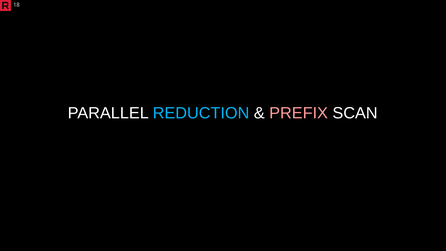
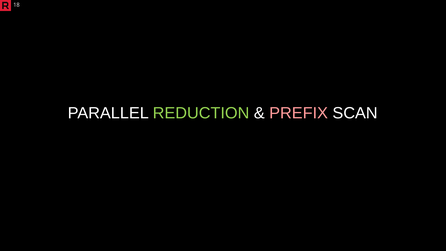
REDUCTION colour: light blue -> light green (201, 113)
